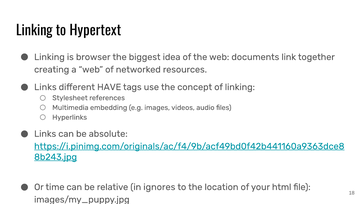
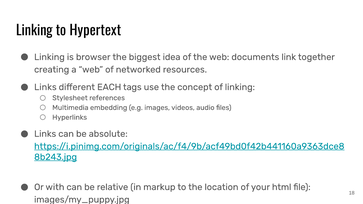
HAVE: HAVE -> EACH (109, 87)
time: time -> with (55, 187)
ignores: ignores -> markup (159, 187)
